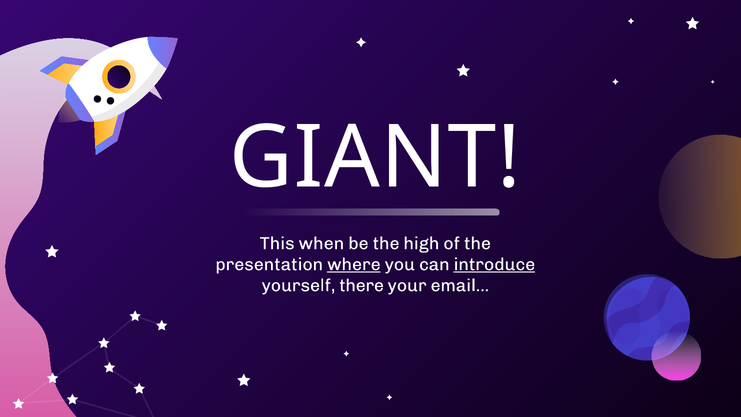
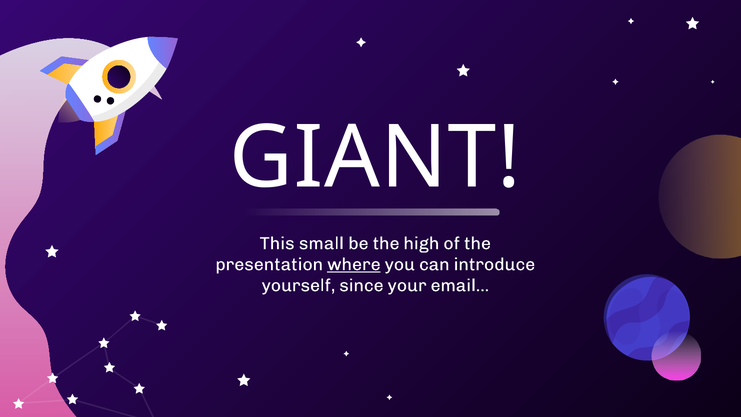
when: when -> small (321, 243)
introduce underline: present -> none (494, 264)
there: there -> since (361, 285)
